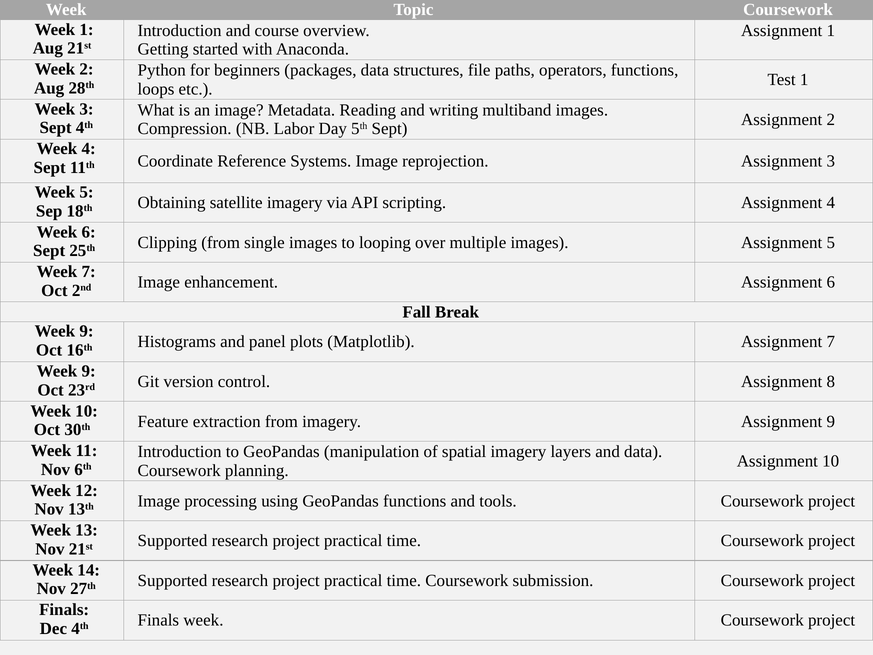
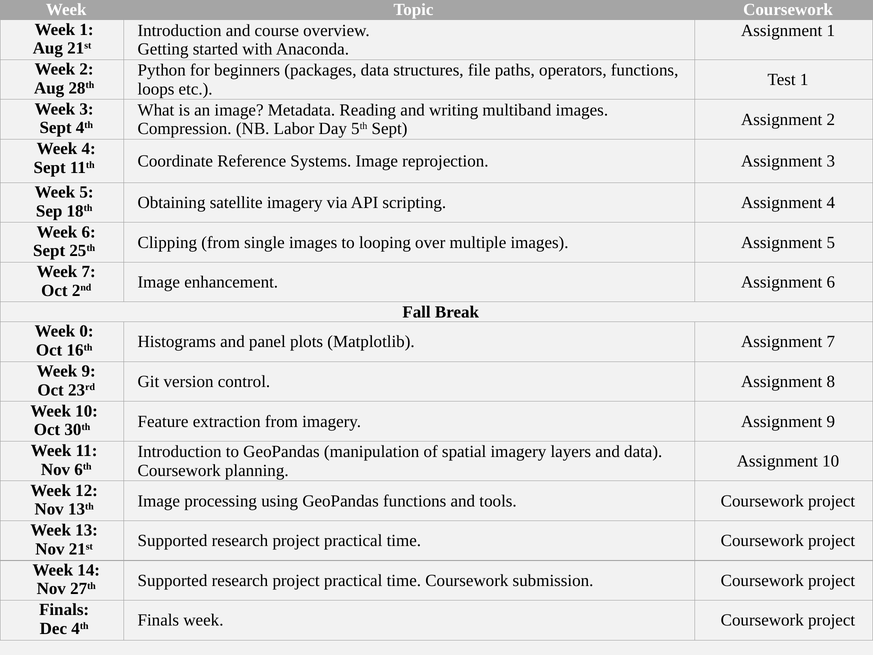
9: 9 -> 0 (87, 331)
